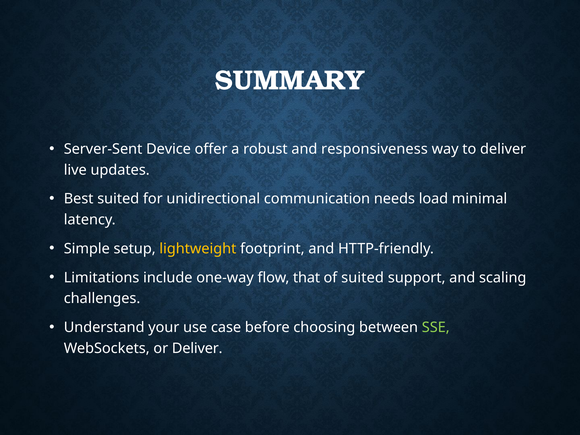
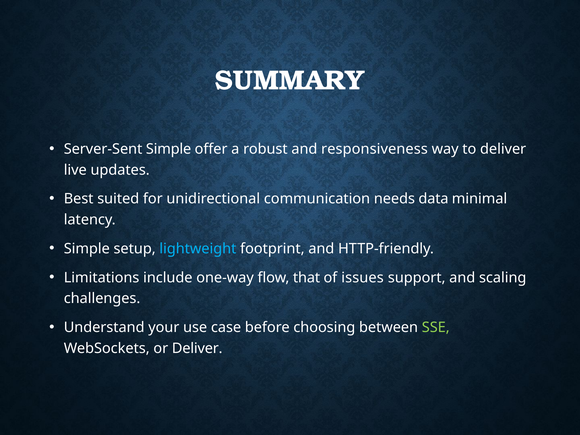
Server-Sent Device: Device -> Simple (169, 149)
load: load -> data (433, 199)
lightweight colour: yellow -> light blue (198, 249)
of suited: suited -> issues (363, 278)
